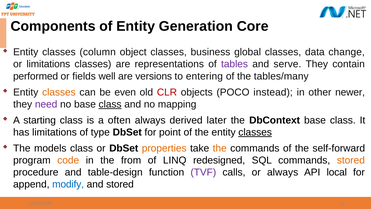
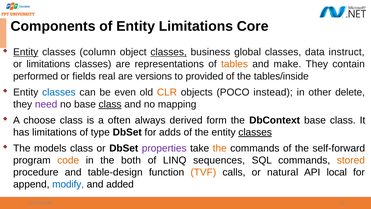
Entity Generation: Generation -> Limitations (196, 26)
Entity underline: none -> present (26, 52)
classes underline: none -> present (169, 52)
change: change -> instruct (347, 52)
tables colour: purple -> orange (235, 64)
serve: serve -> make (287, 64)
well: well -> real (107, 76)
entering: entering -> provided (204, 76)
tables/many: tables/many -> tables/inside (281, 76)
classes colour: orange -> blue (59, 92)
CLR colour: red -> orange (167, 92)
newer: newer -> delete (350, 92)
starting: starting -> choose (40, 120)
later: later -> form (217, 120)
point: point -> adds (170, 132)
properties colour: orange -> purple (164, 148)
from: from -> both (131, 160)
redesigned: redesigned -> sequences (219, 160)
TVF colour: purple -> orange (203, 172)
or always: always -> natural (283, 172)
and stored: stored -> added (120, 184)
